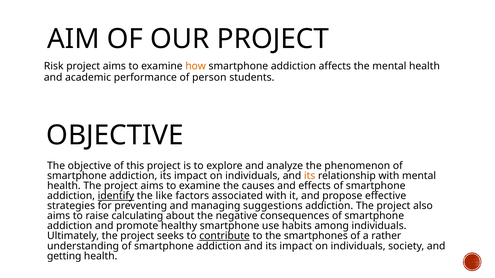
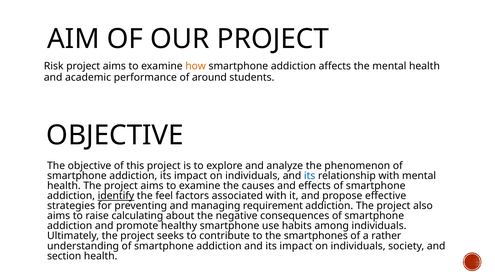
person: person -> around (209, 77)
its colour: orange -> blue (310, 176)
like: like -> feel (164, 196)
suggestions: suggestions -> requirement (273, 206)
contribute underline: present -> none (225, 236)
getting: getting -> section (64, 256)
